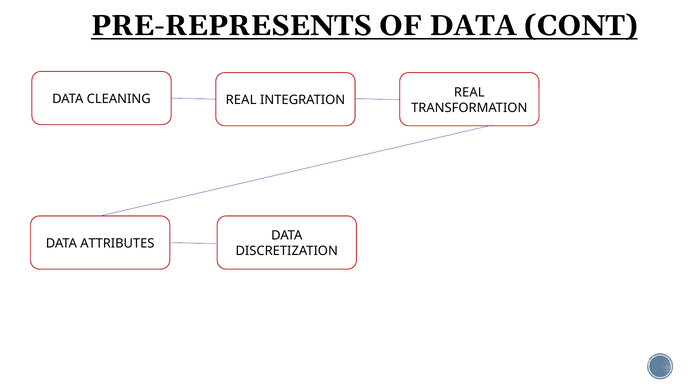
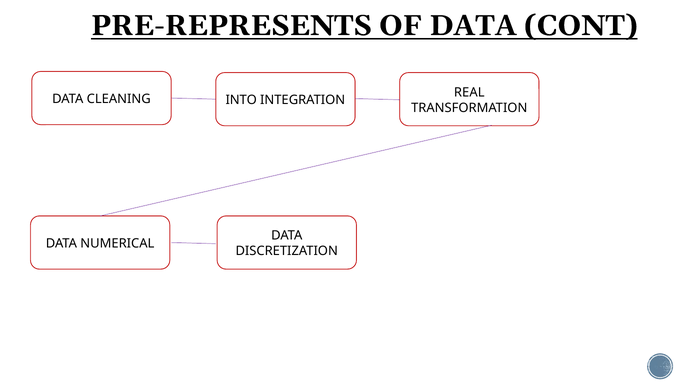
CLEANING REAL: REAL -> INTO (241, 100)
ATTRIBUTES: ATTRIBUTES -> NUMERICAL (117, 244)
